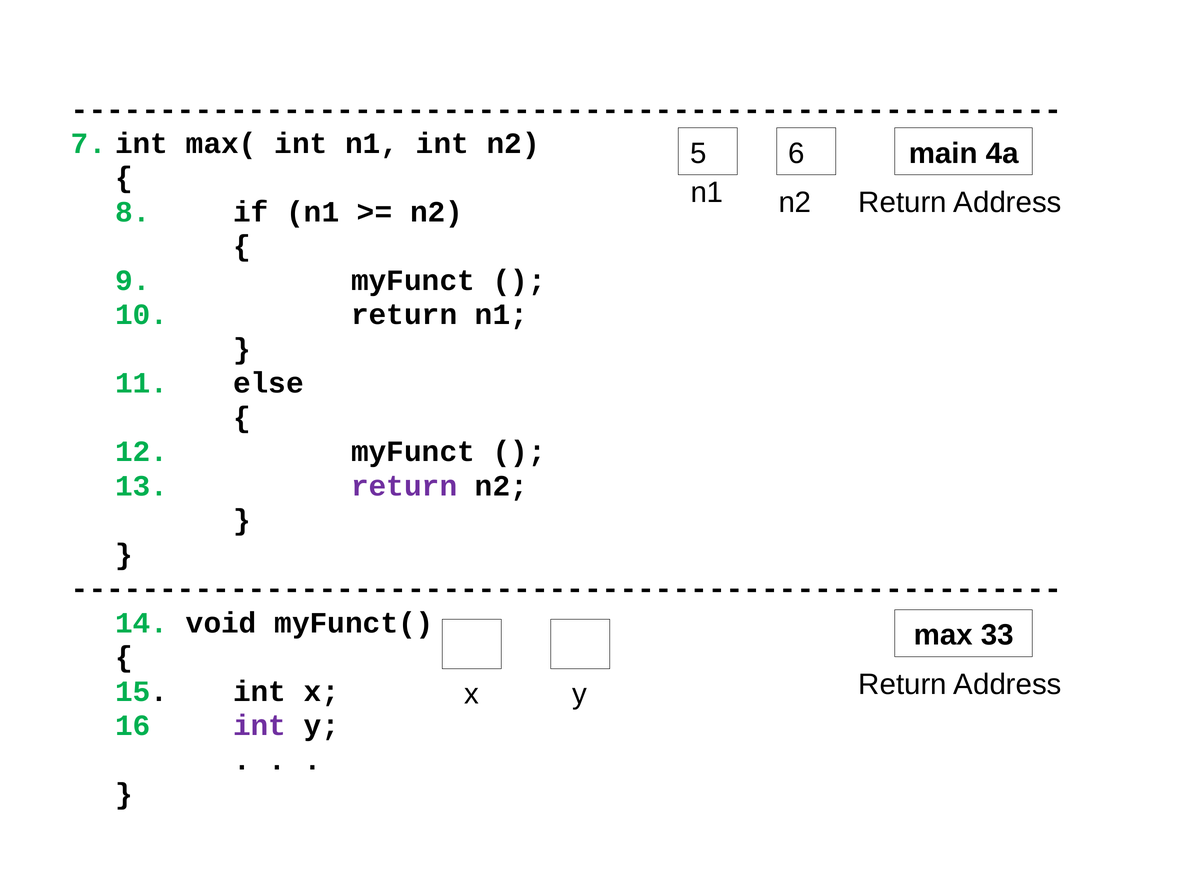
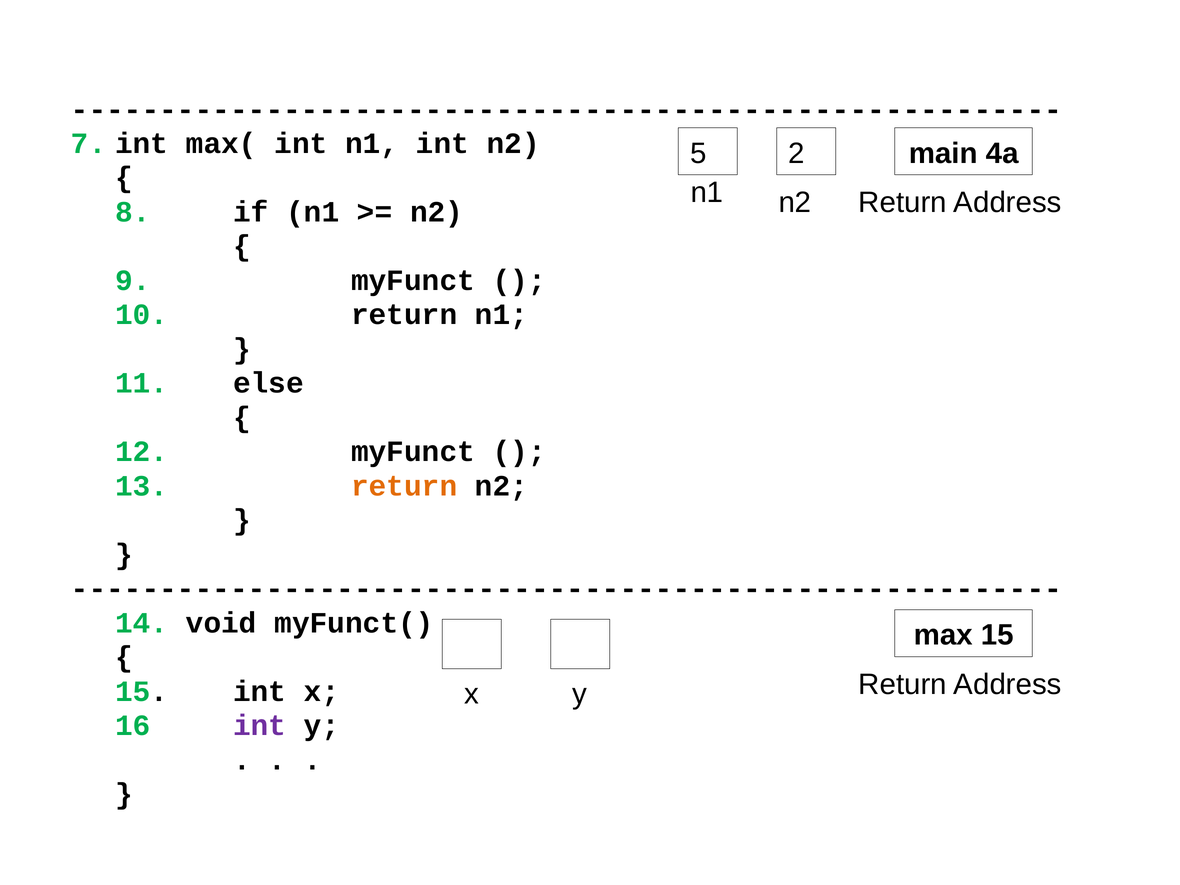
6: 6 -> 2 (797, 153)
return colour: purple -> orange (404, 486)
max 33: 33 -> 15 (997, 635)
